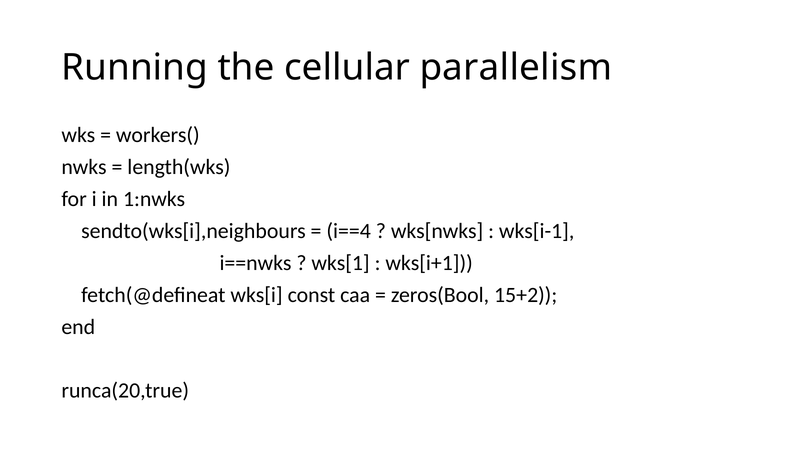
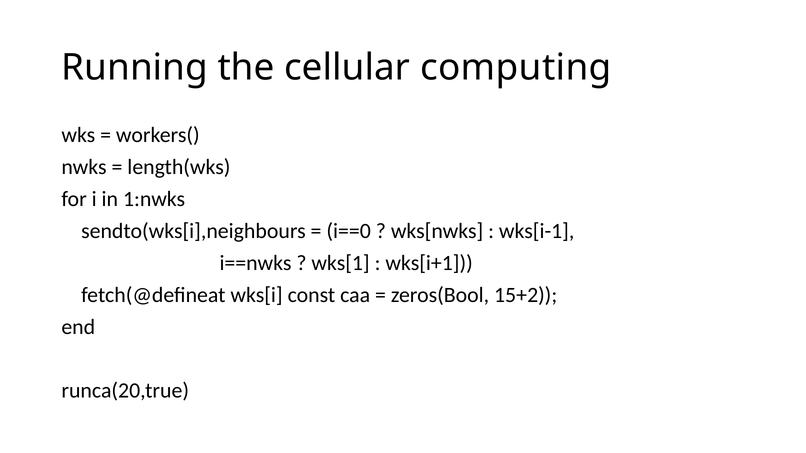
parallelism: parallelism -> computing (516, 68)
i==4: i==4 -> i==0 (349, 231)
